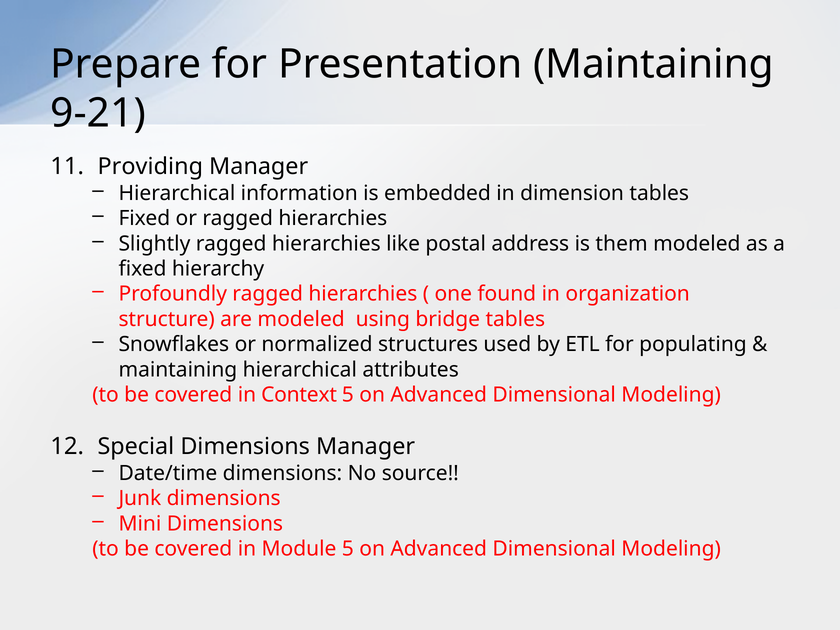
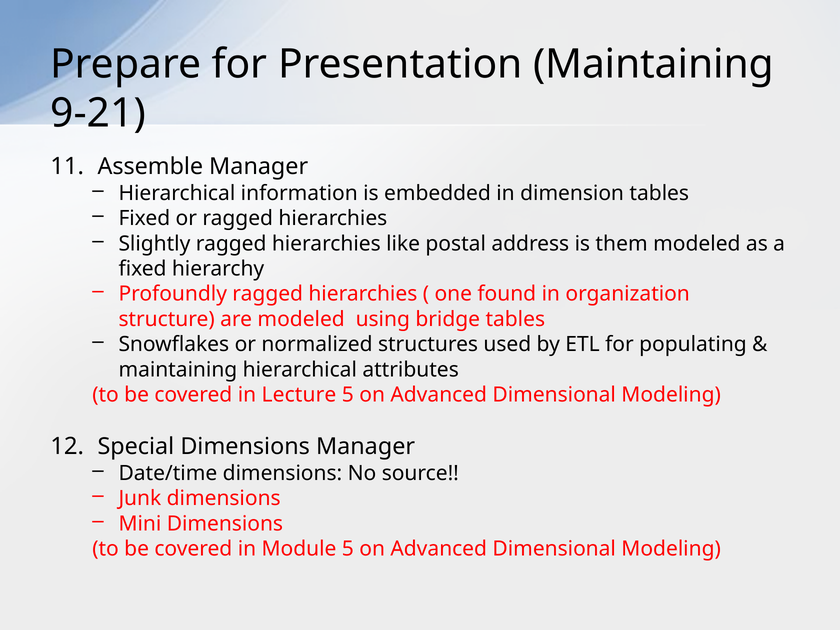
Providing: Providing -> Assemble (150, 167)
Context: Context -> Lecture (299, 395)
